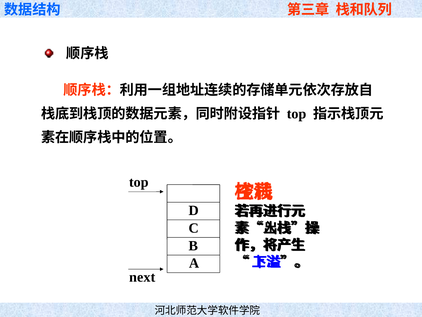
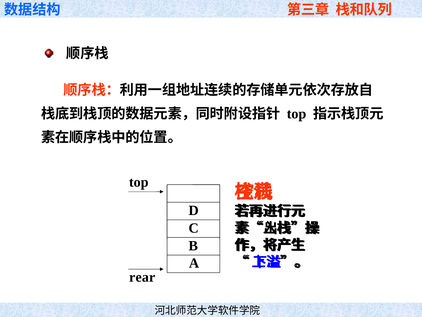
next: next -> rear (142, 277)
